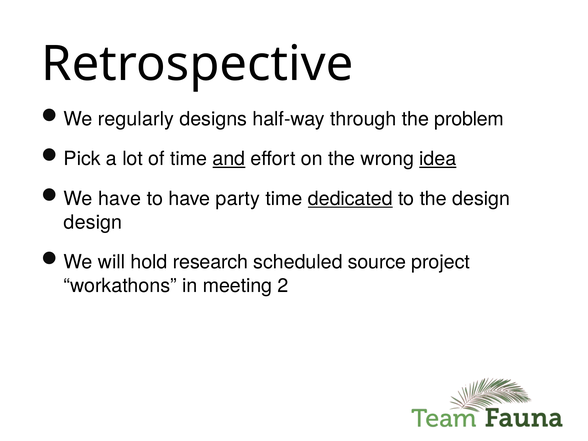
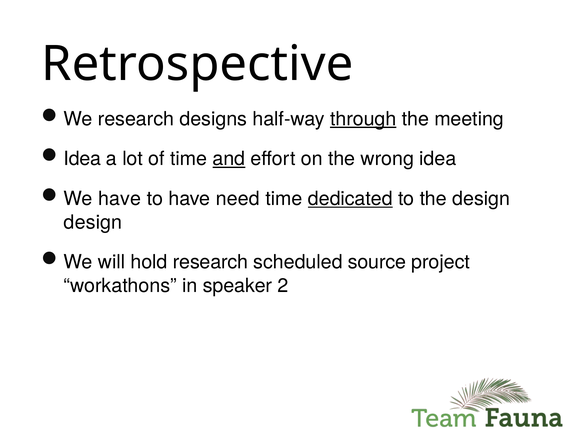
We regularly: regularly -> research (136, 119)
through underline: none -> present (363, 119)
problem: problem -> meeting (469, 119)
Pick: Pick -> Idea (82, 159)
idea underline: present -> none (438, 159)
party: party -> need (238, 199)
meeting: meeting -> speaker (237, 286)
